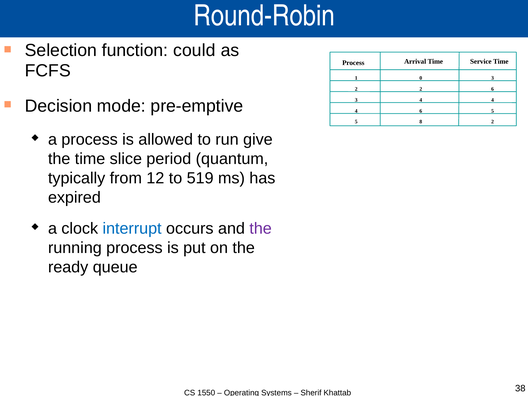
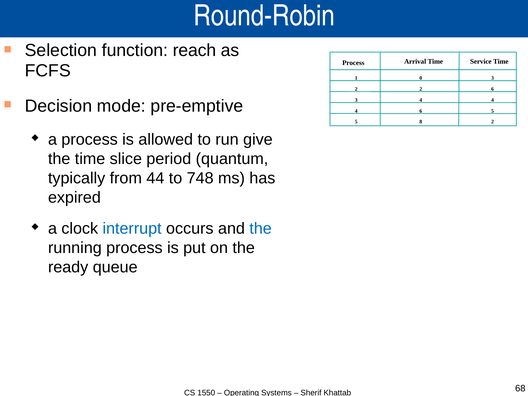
could: could -> reach (195, 50)
12: 12 -> 44 (155, 178)
519: 519 -> 748 (200, 178)
the colour: purple -> blue (261, 228)
38: 38 -> 68 (520, 388)
